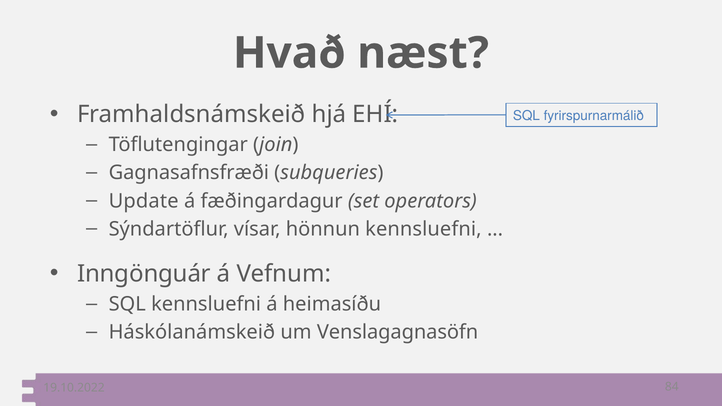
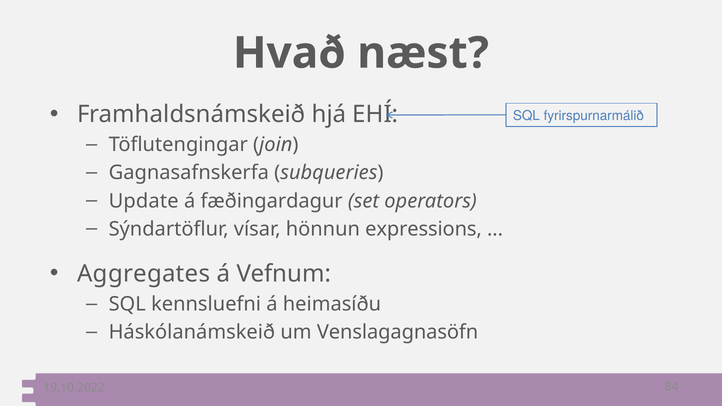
Gagnasafnsfræði: Gagnasafnsfræði -> Gagnasafnskerfa (189, 173)
hönnun kennsluefni: kennsluefni -> expressions (424, 229)
Inngönguár: Inngönguár -> Aggregates (144, 274)
